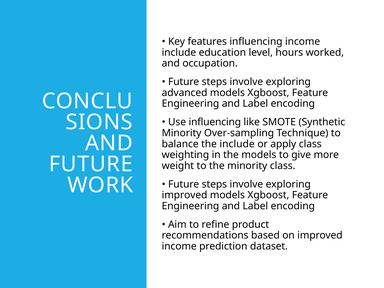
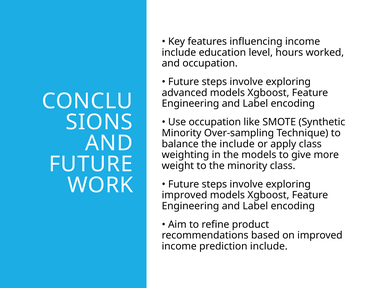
Use influencing: influencing -> occupation (215, 122)
prediction dataset: dataset -> include (269, 246)
